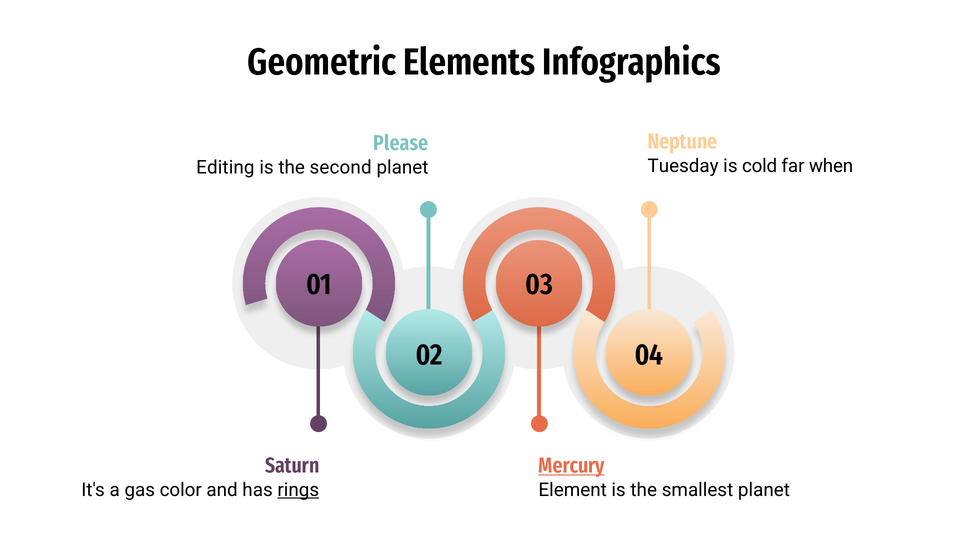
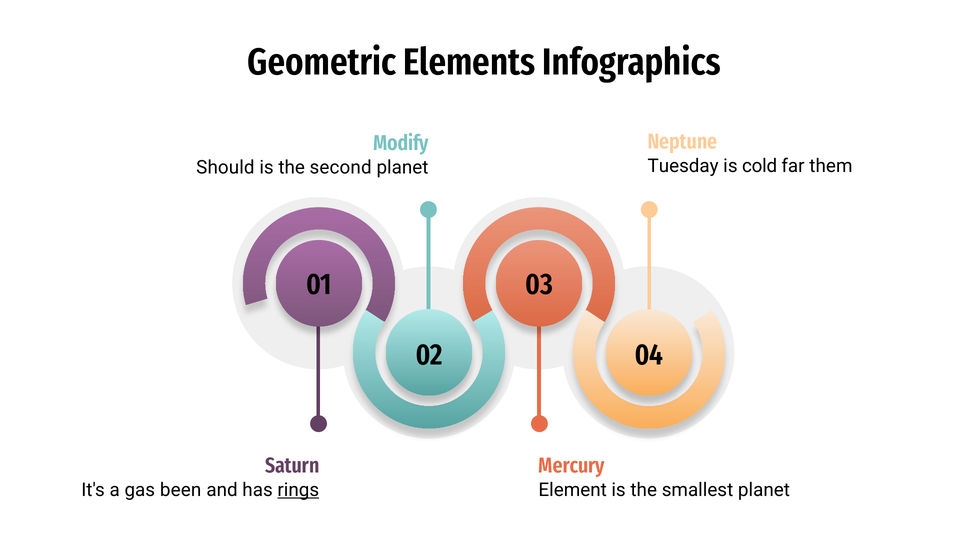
Please: Please -> Modify (401, 143)
when: when -> them (831, 166)
Editing: Editing -> Should (225, 167)
Mercury underline: present -> none (572, 465)
color: color -> been (181, 489)
